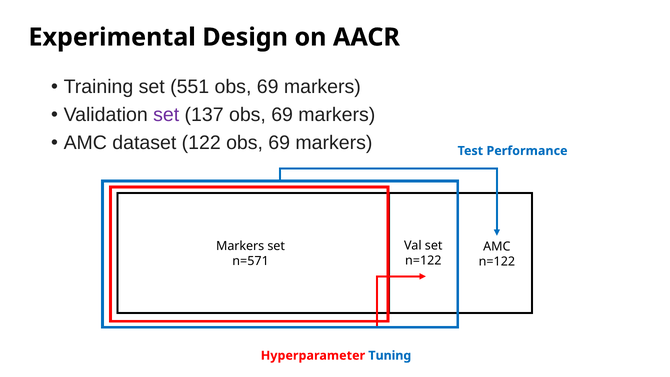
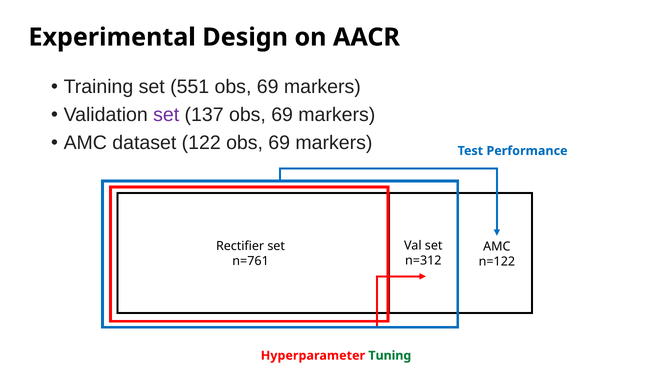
Markers: Markers -> Rectifier (240, 246)
n=122: n=122 -> n=312 (423, 261)
n=571: n=571 -> n=761 (251, 261)
Tuning colour: blue -> green (390, 355)
